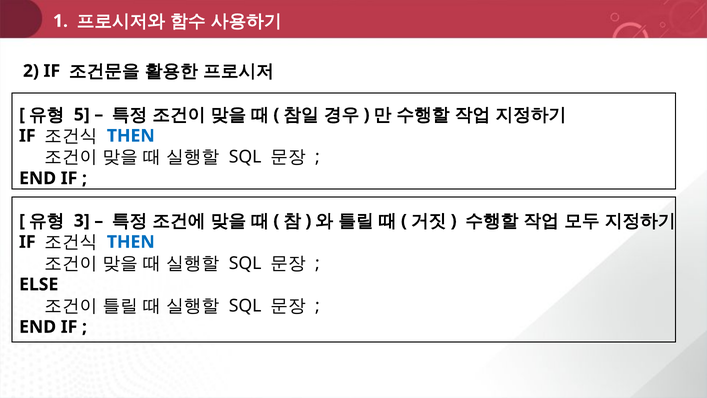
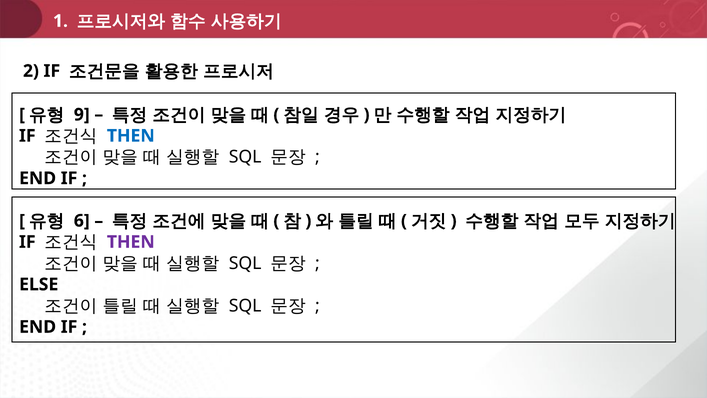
5: 5 -> 9 (82, 115)
3: 3 -> 6 (82, 221)
THEN colour: blue -> purple (131, 242)
